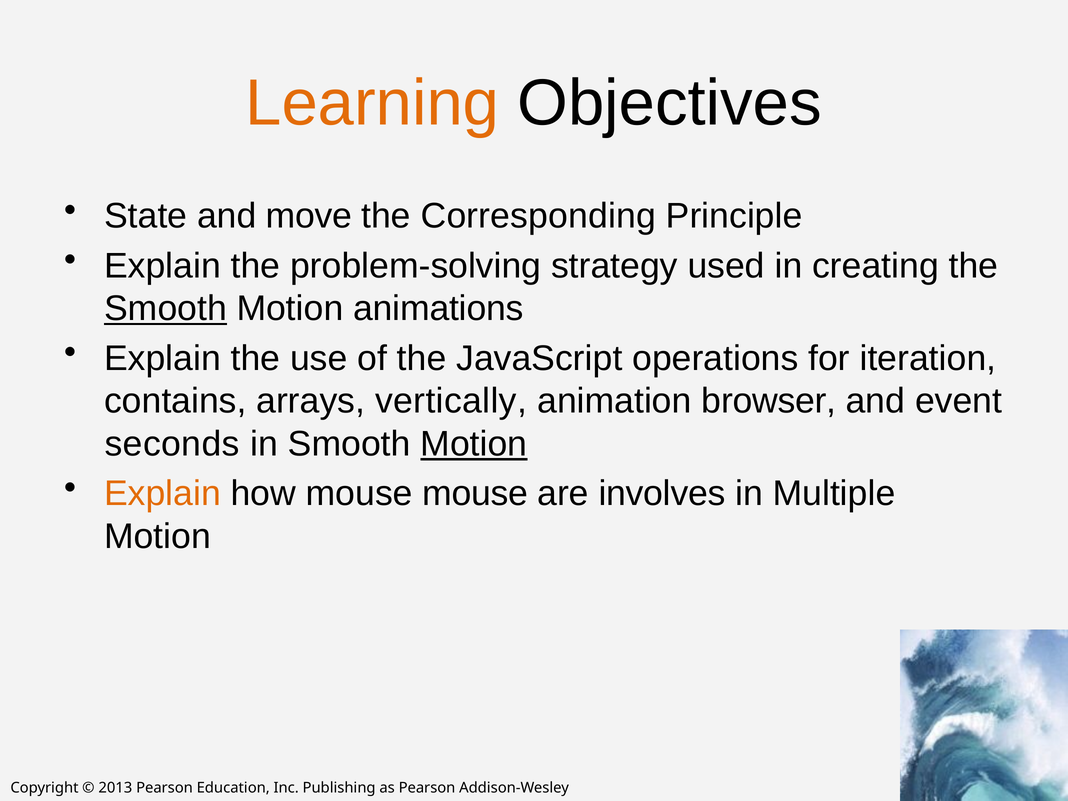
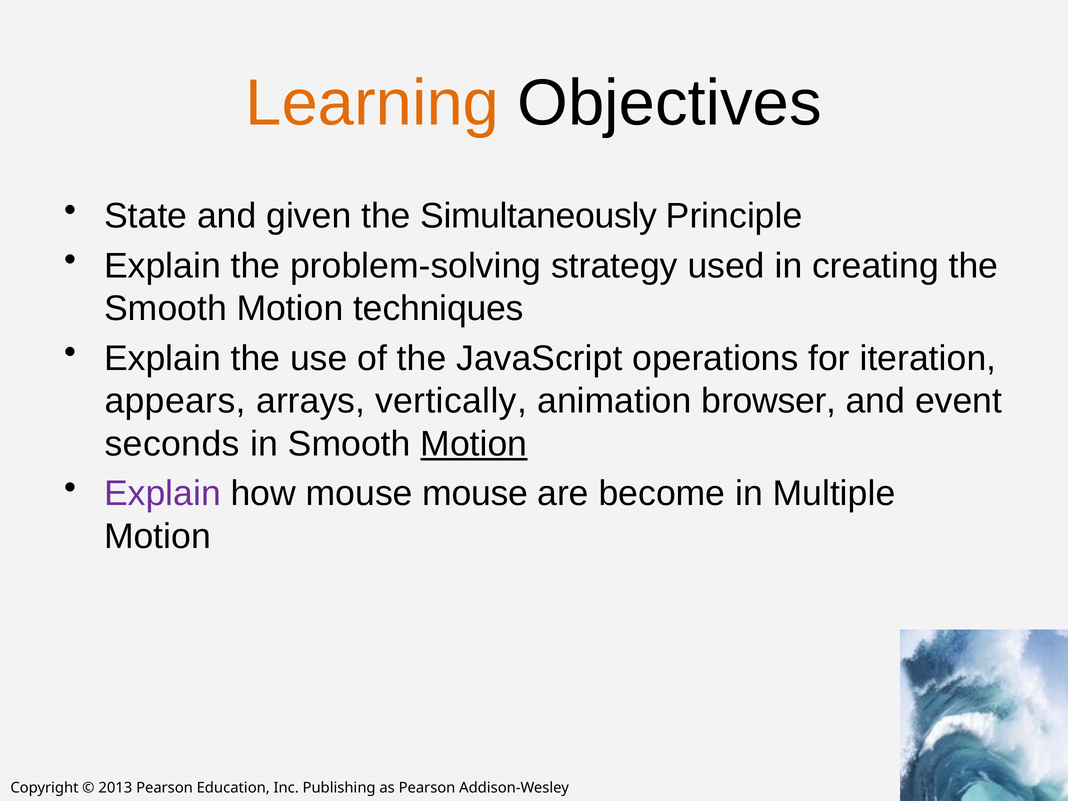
move: move -> given (309, 216)
Corresponding: Corresponding -> Simultaneously (539, 216)
Smooth underline: present -> none (165, 309)
animations: animations -> techniques (438, 309)
contains: contains -> appears (175, 401)
Explain colour: orange -> purple (162, 494)
involves: involves -> become (662, 494)
